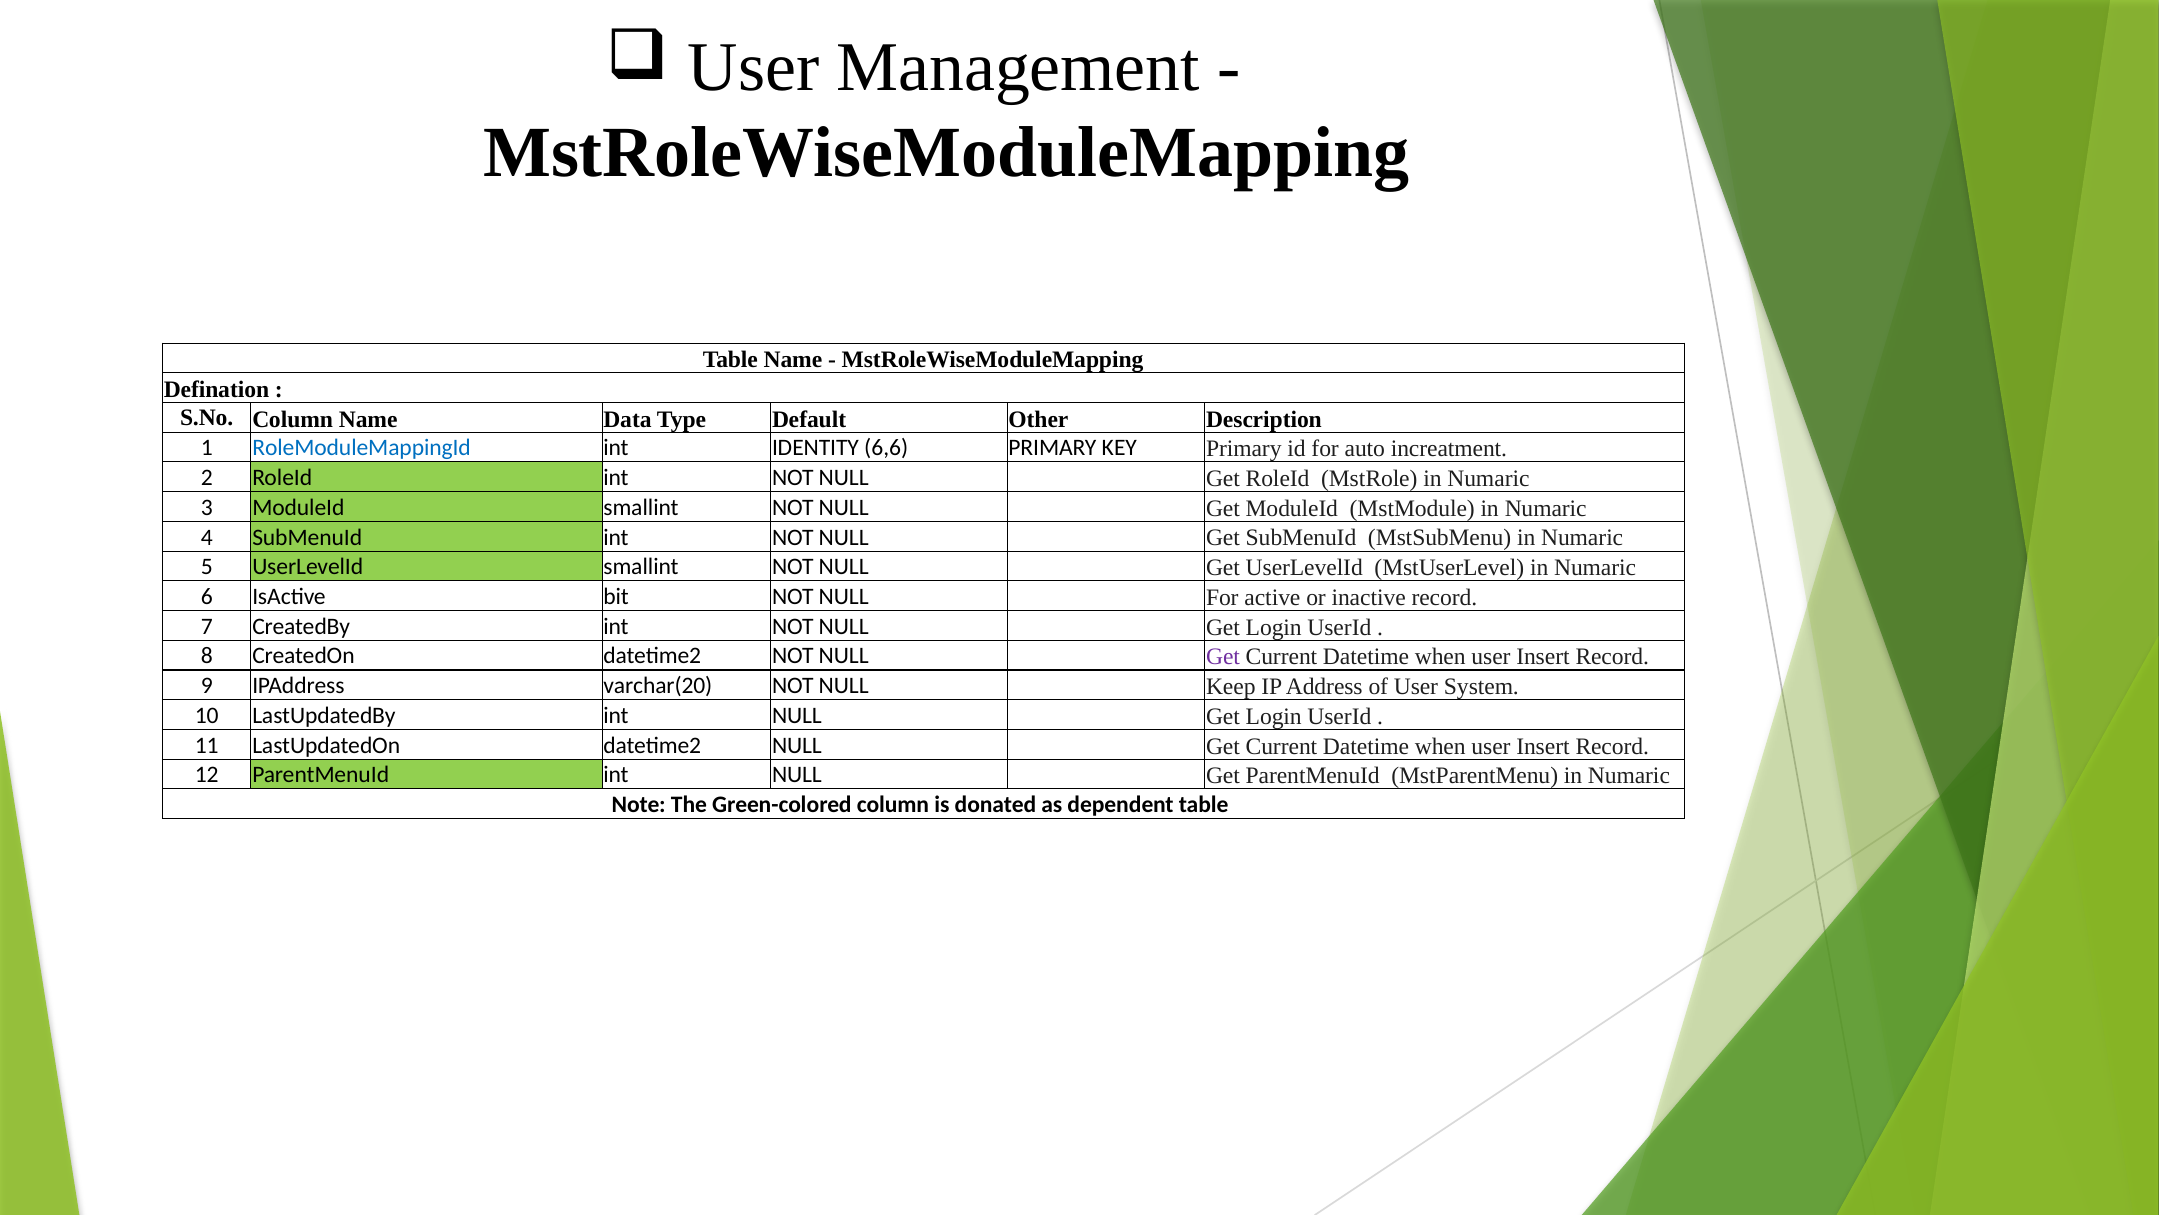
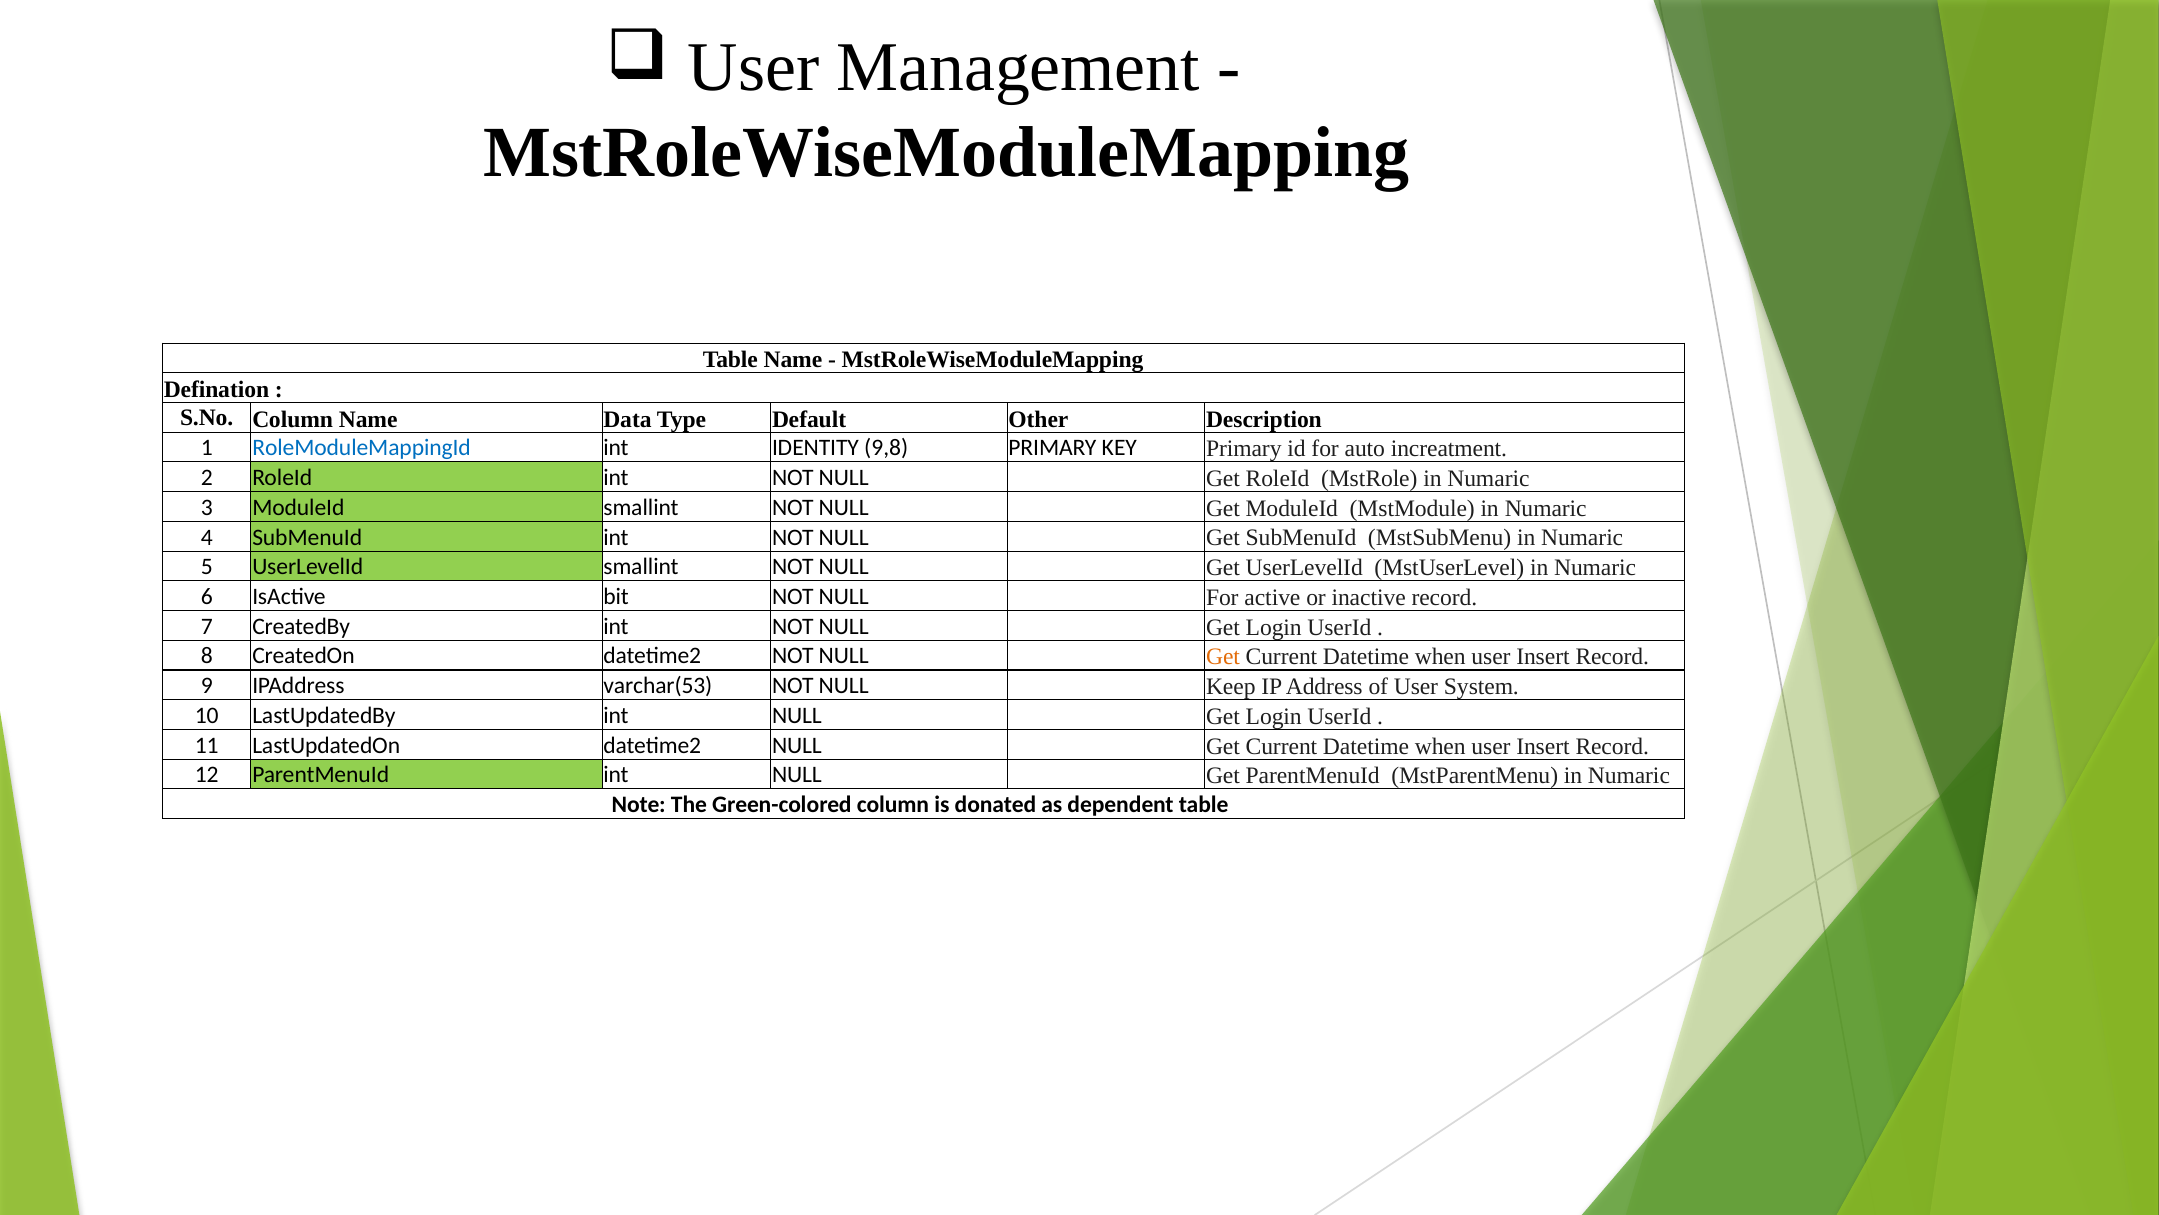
6,6: 6,6 -> 9,8 (886, 448)
Get colour: purple -> orange (1223, 657)
varchar(20: varchar(20 -> varchar(53 (658, 686)
